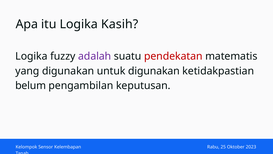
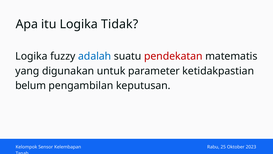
Kasih: Kasih -> Tidak (120, 24)
adalah colour: purple -> blue (95, 56)
untuk digunakan: digunakan -> parameter (154, 71)
